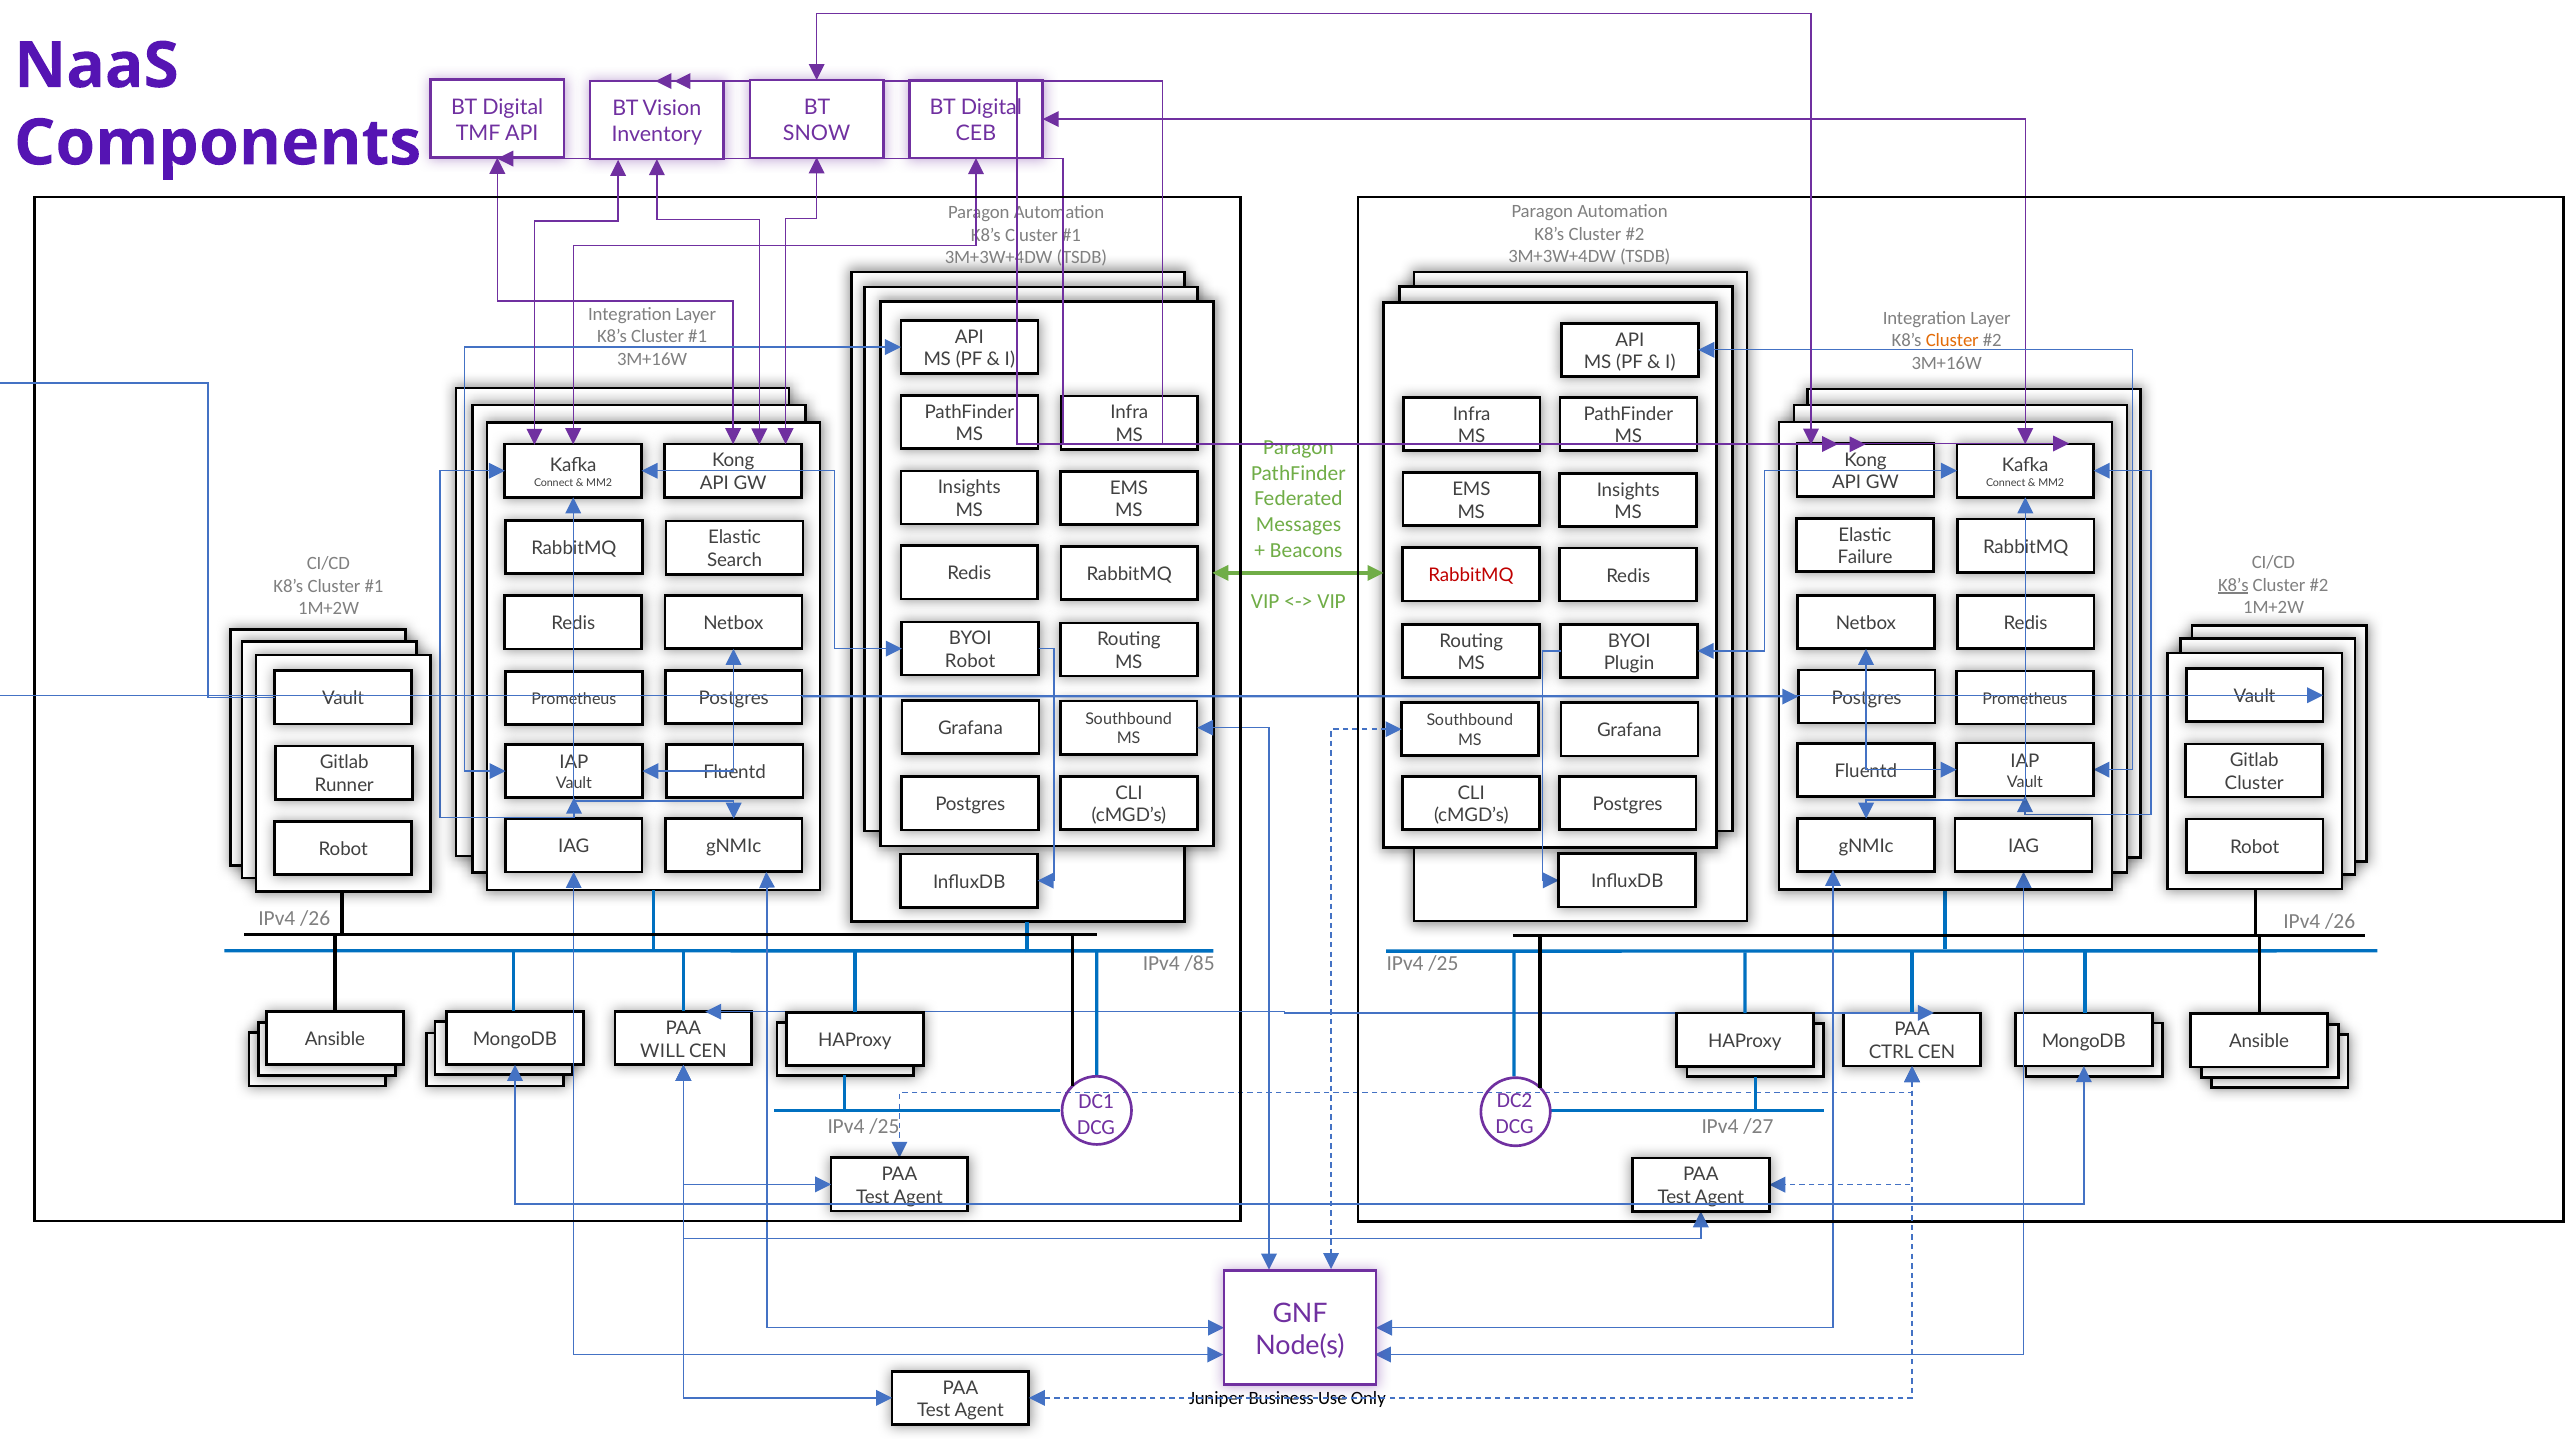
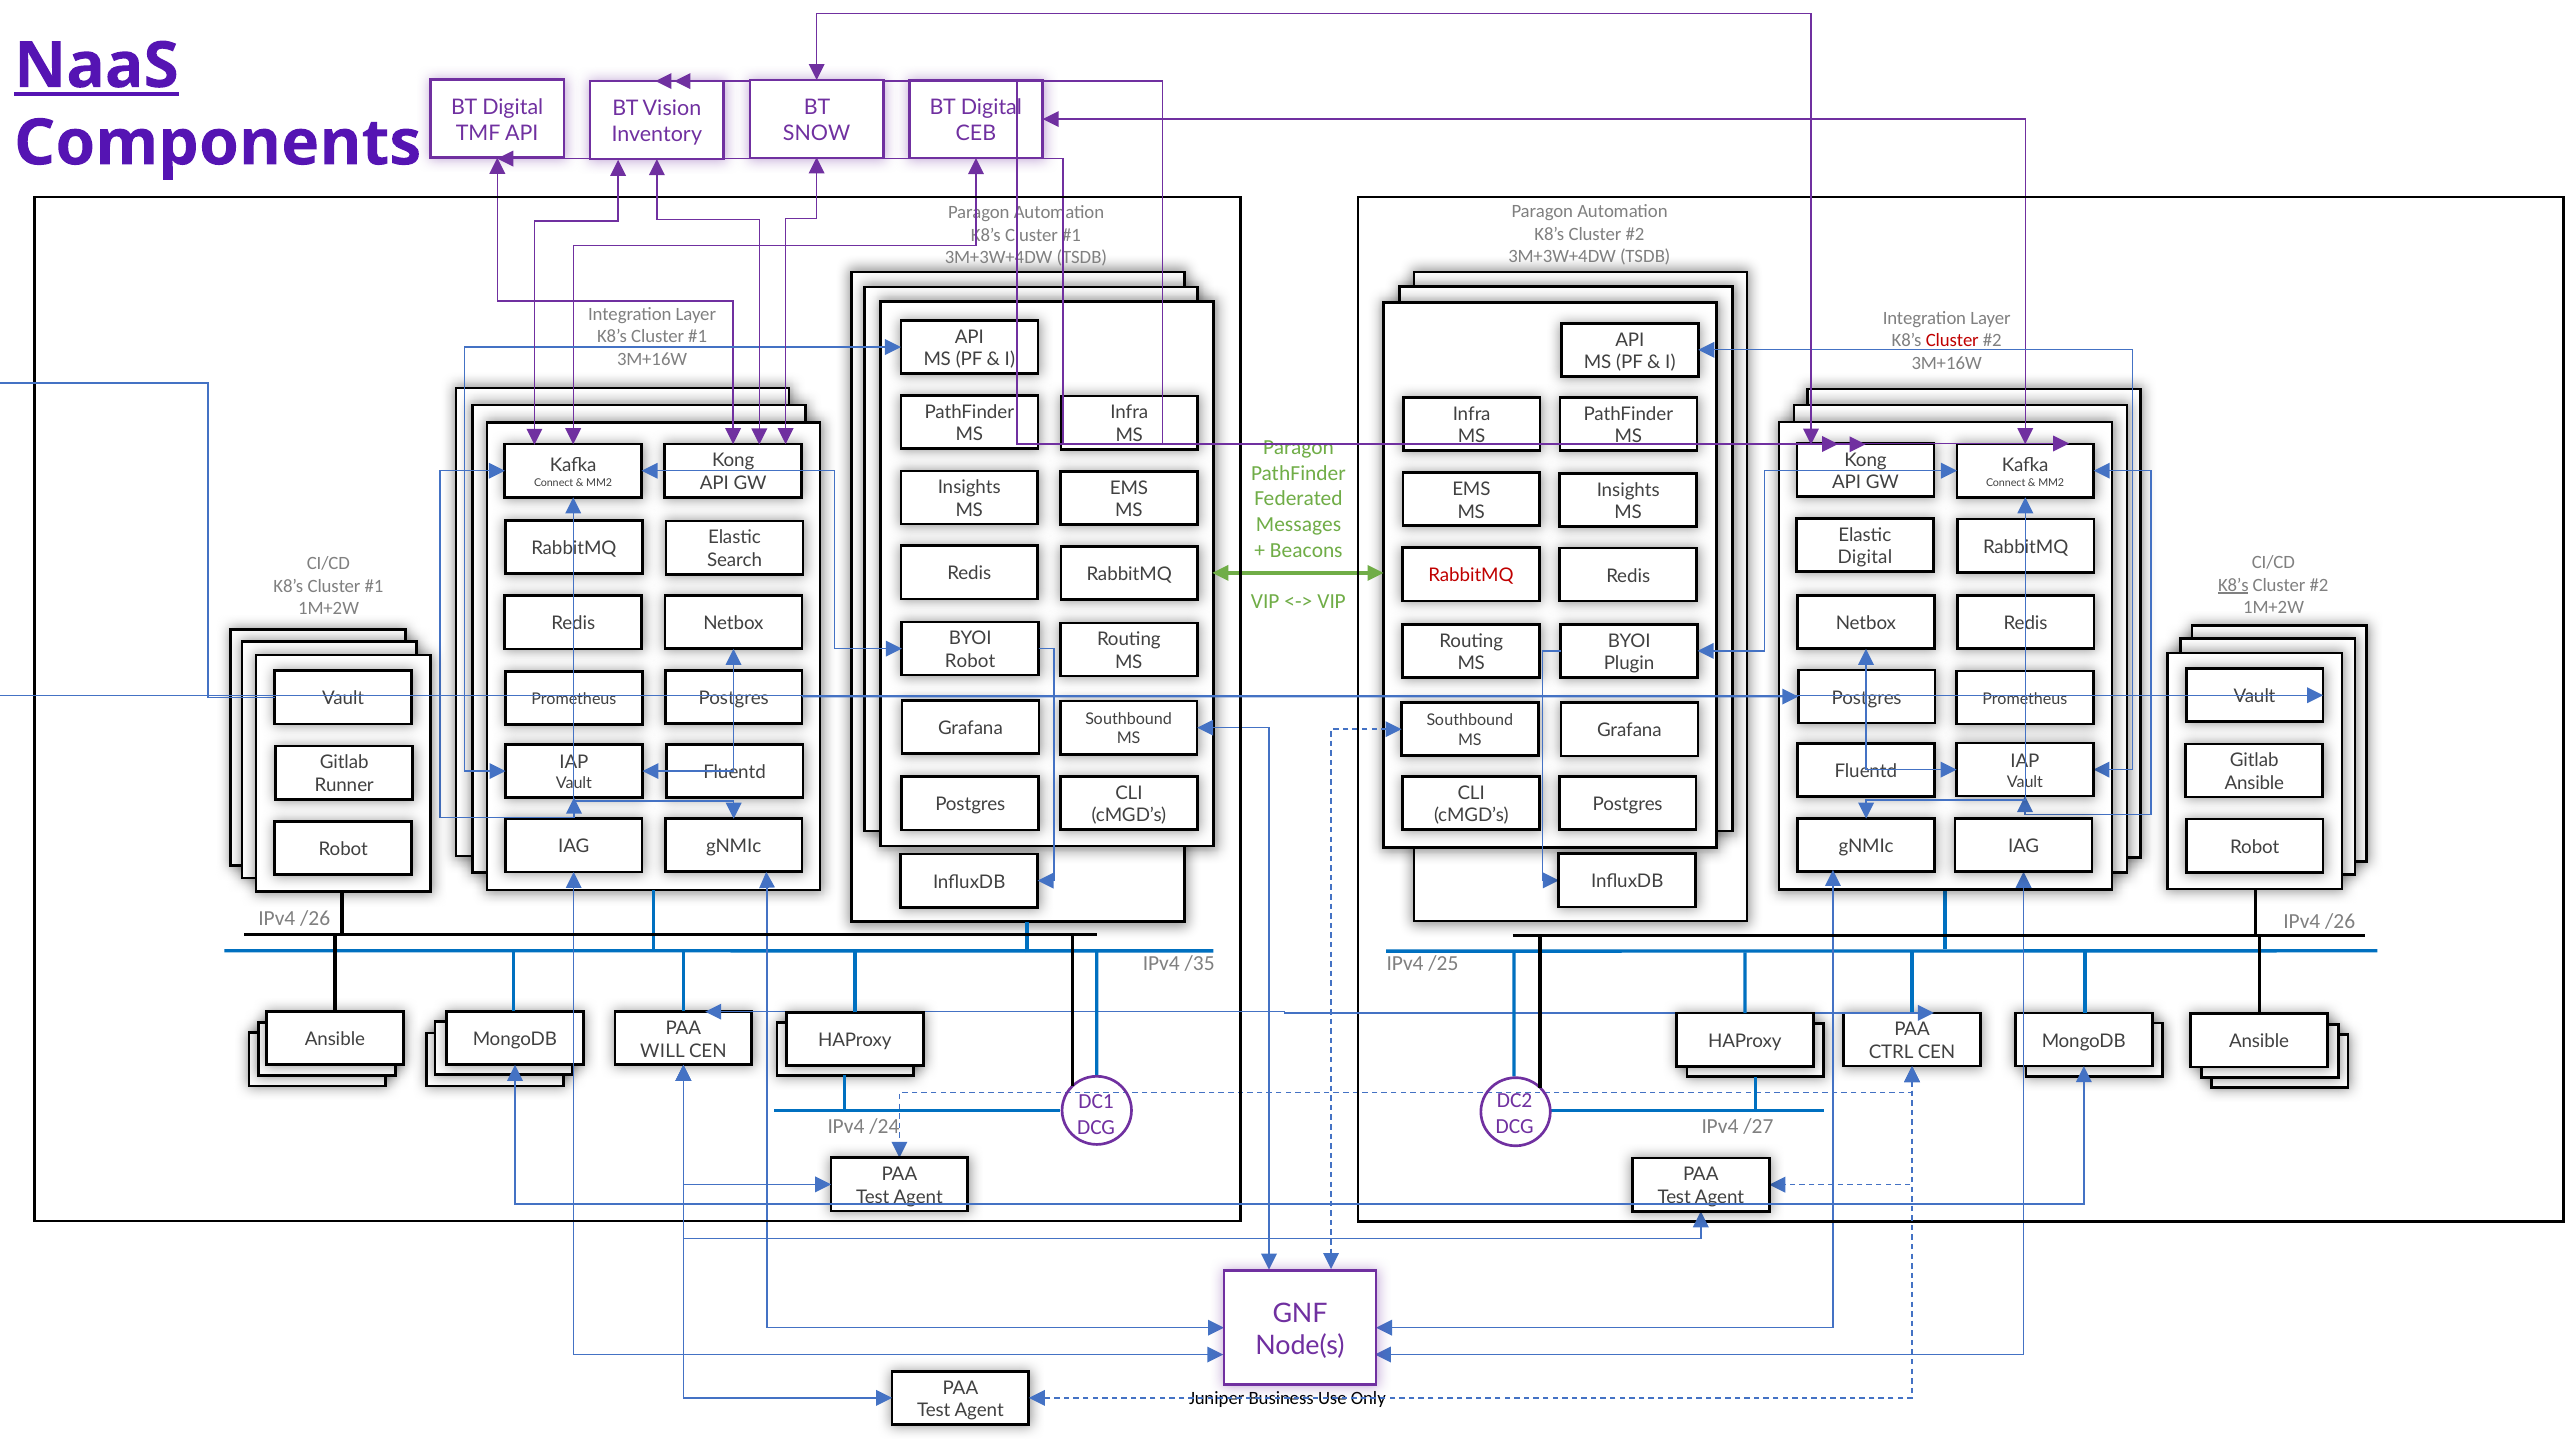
NaaS underline: none -> present (96, 66)
Cluster colour: orange -> red (1952, 340)
Failure: Failure -> Digital (1865, 558)
Cluster: Cluster -> Ansible (2254, 783)
/85: /85 -> /35 (1200, 963)
/25: /25 -> /24 (884, 1127)
